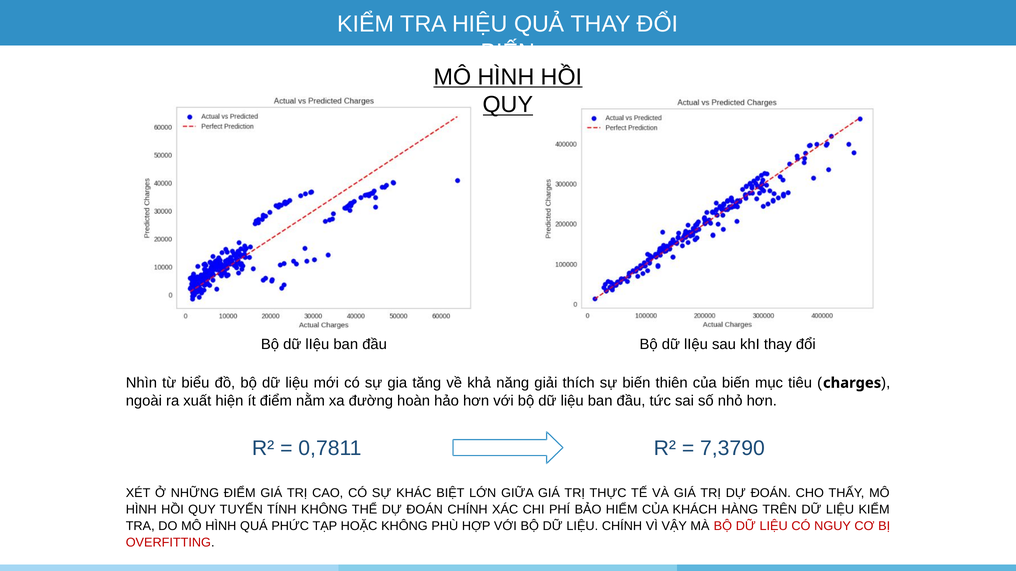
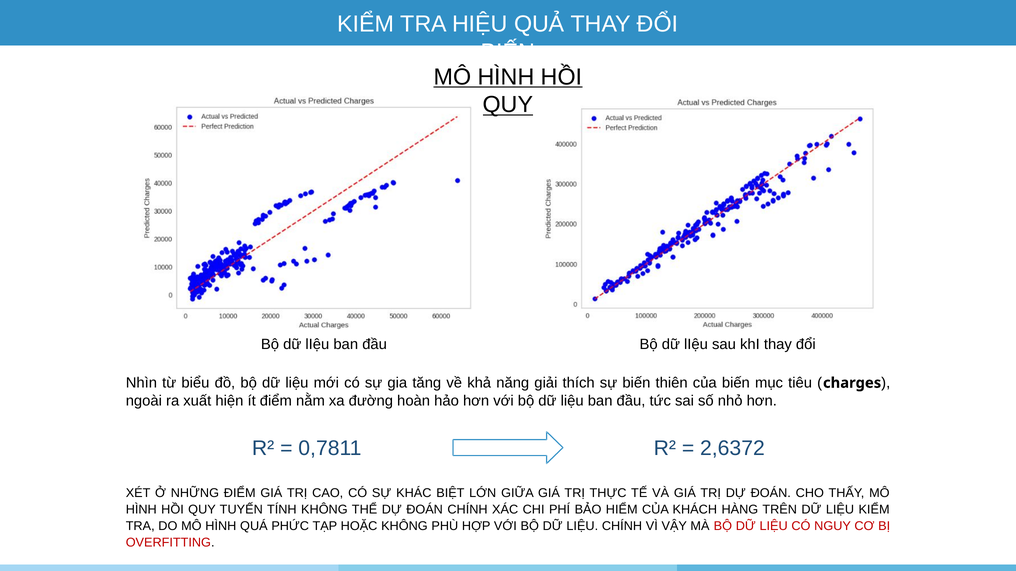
7,3790: 7,3790 -> 2,6372 (732, 448)
